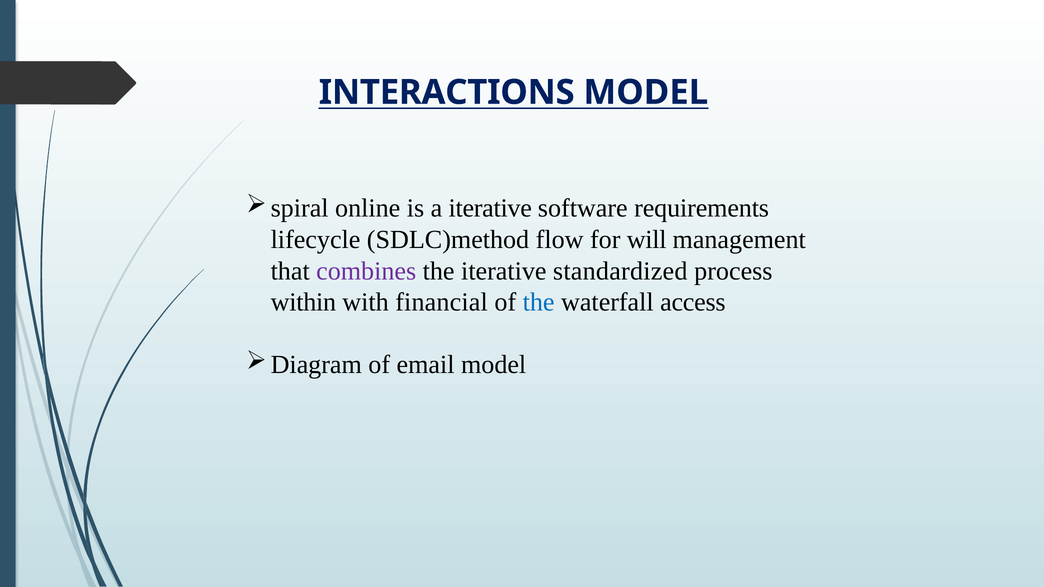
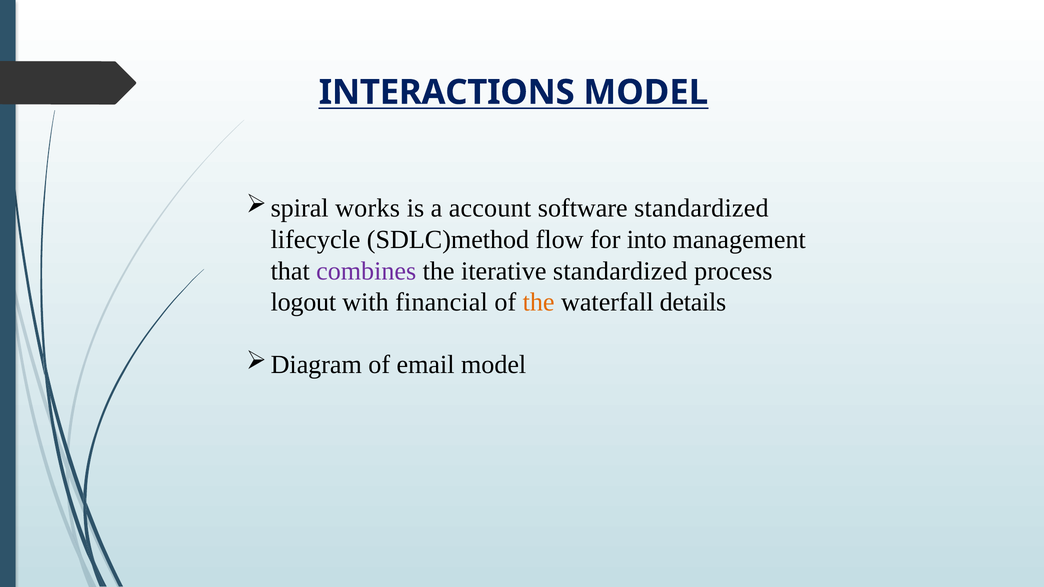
online: online -> works (368, 208)
a iterative: iterative -> account (490, 208)
software requirements: requirements -> standardized (701, 208)
will: will -> into (647, 240)
within: within -> logout (303, 302)
the colour: blue -> orange (539, 302)
access: access -> details (693, 302)
